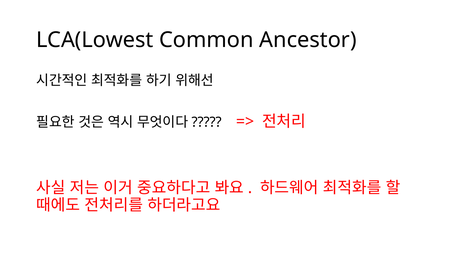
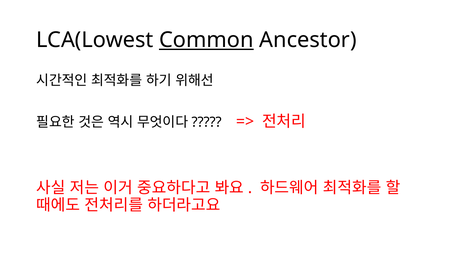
Common underline: none -> present (206, 40)
